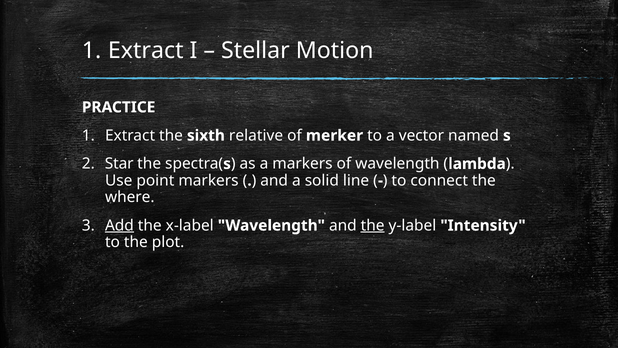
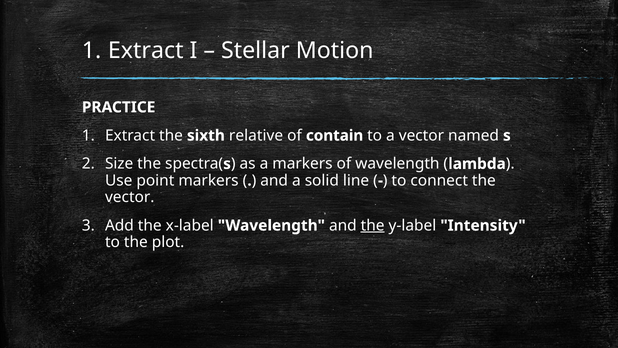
merker: merker -> contain (335, 135)
Star: Star -> Size (119, 164)
where: where -> vector (130, 197)
Add underline: present -> none (119, 225)
